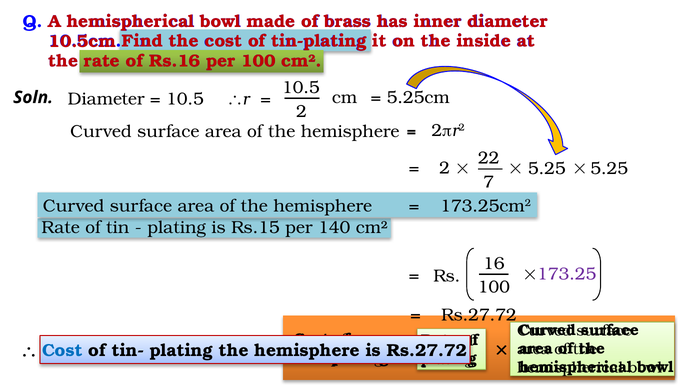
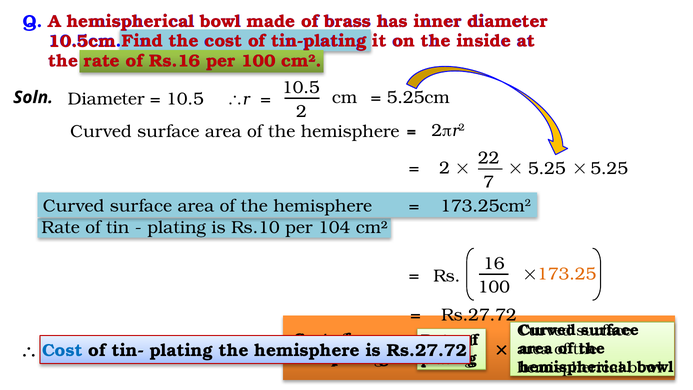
Rs.15: Rs.15 -> Rs.10 (255, 227)
140: 140 -> 104 (334, 227)
173.25 colour: purple -> orange (567, 274)
